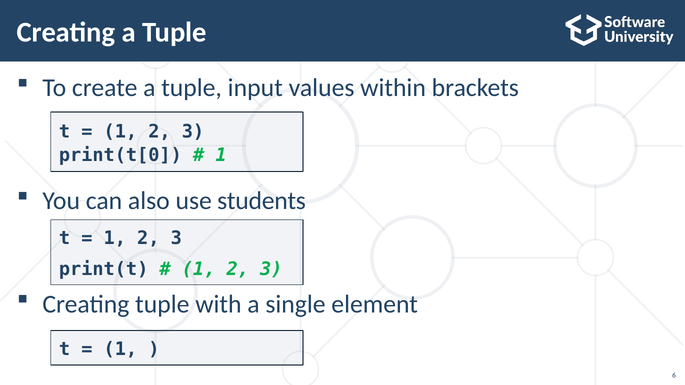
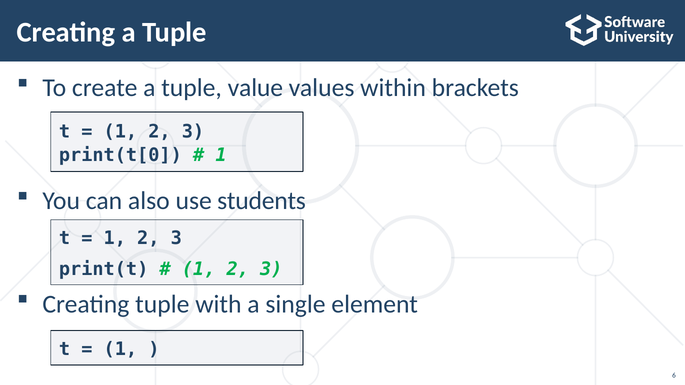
input: input -> value (255, 88)
